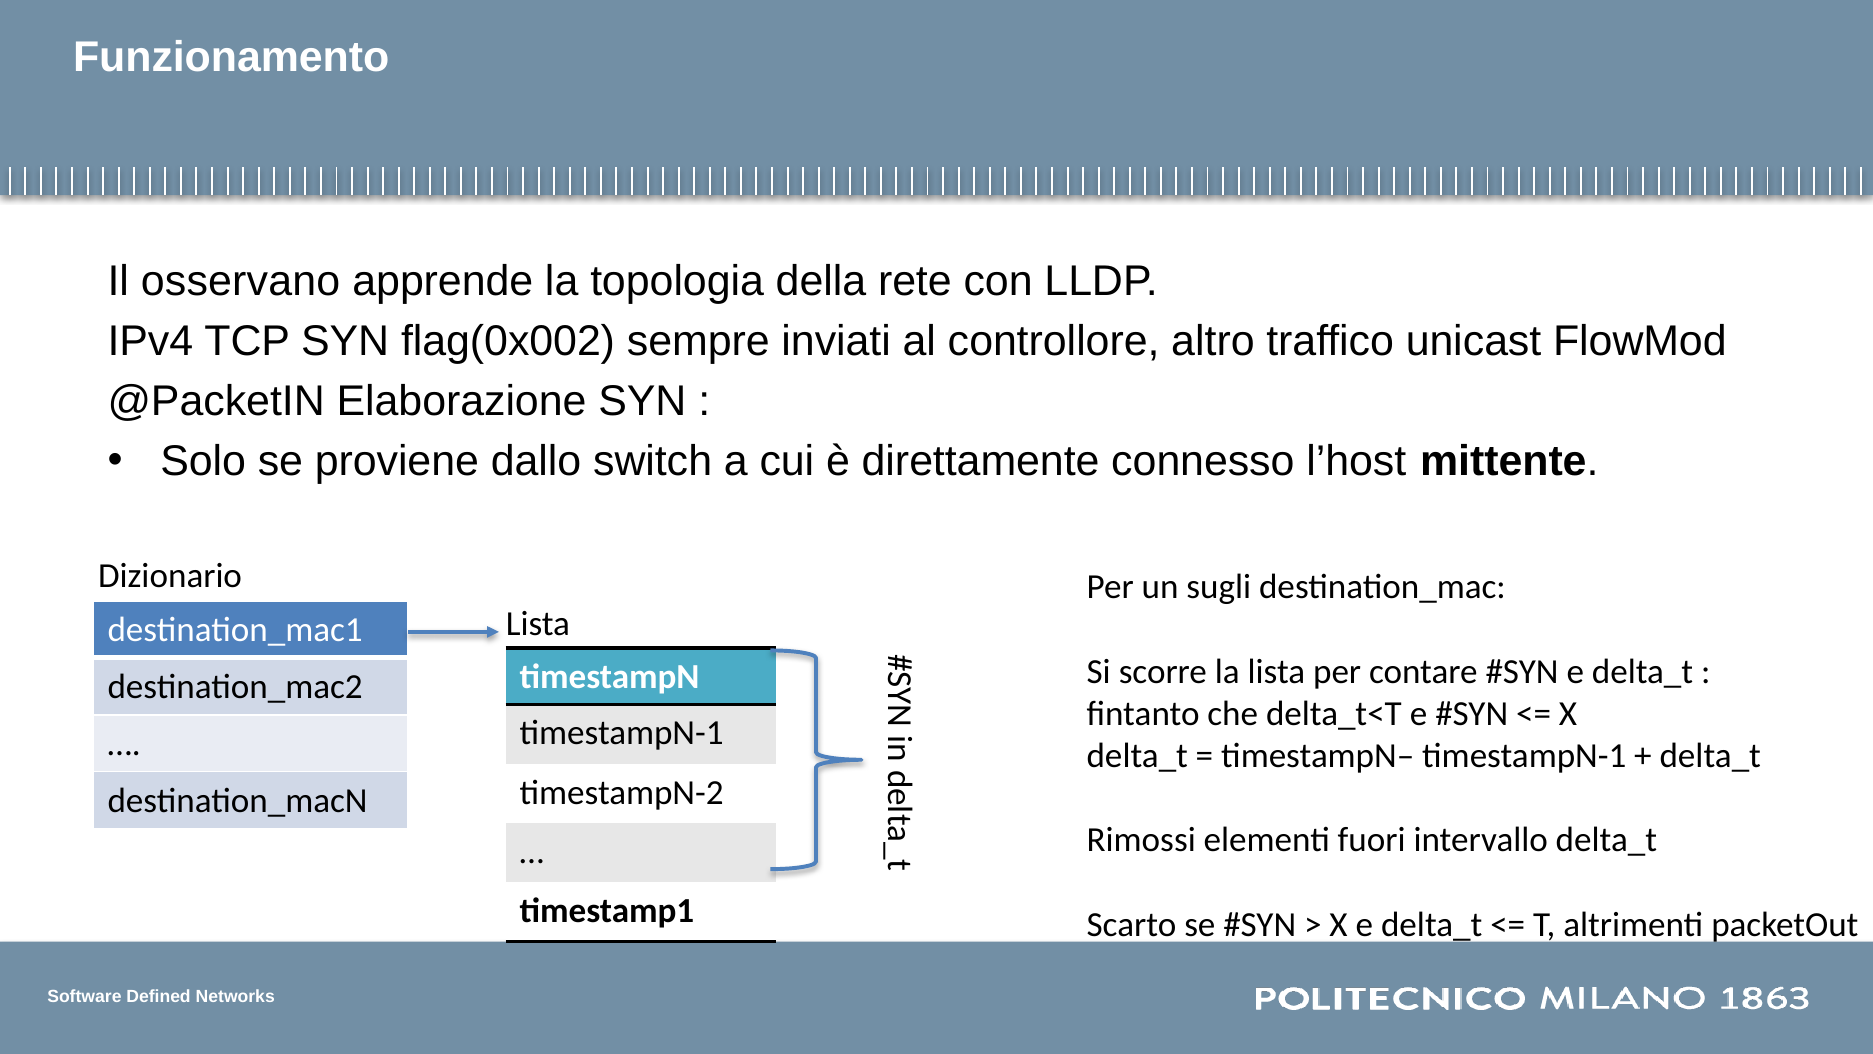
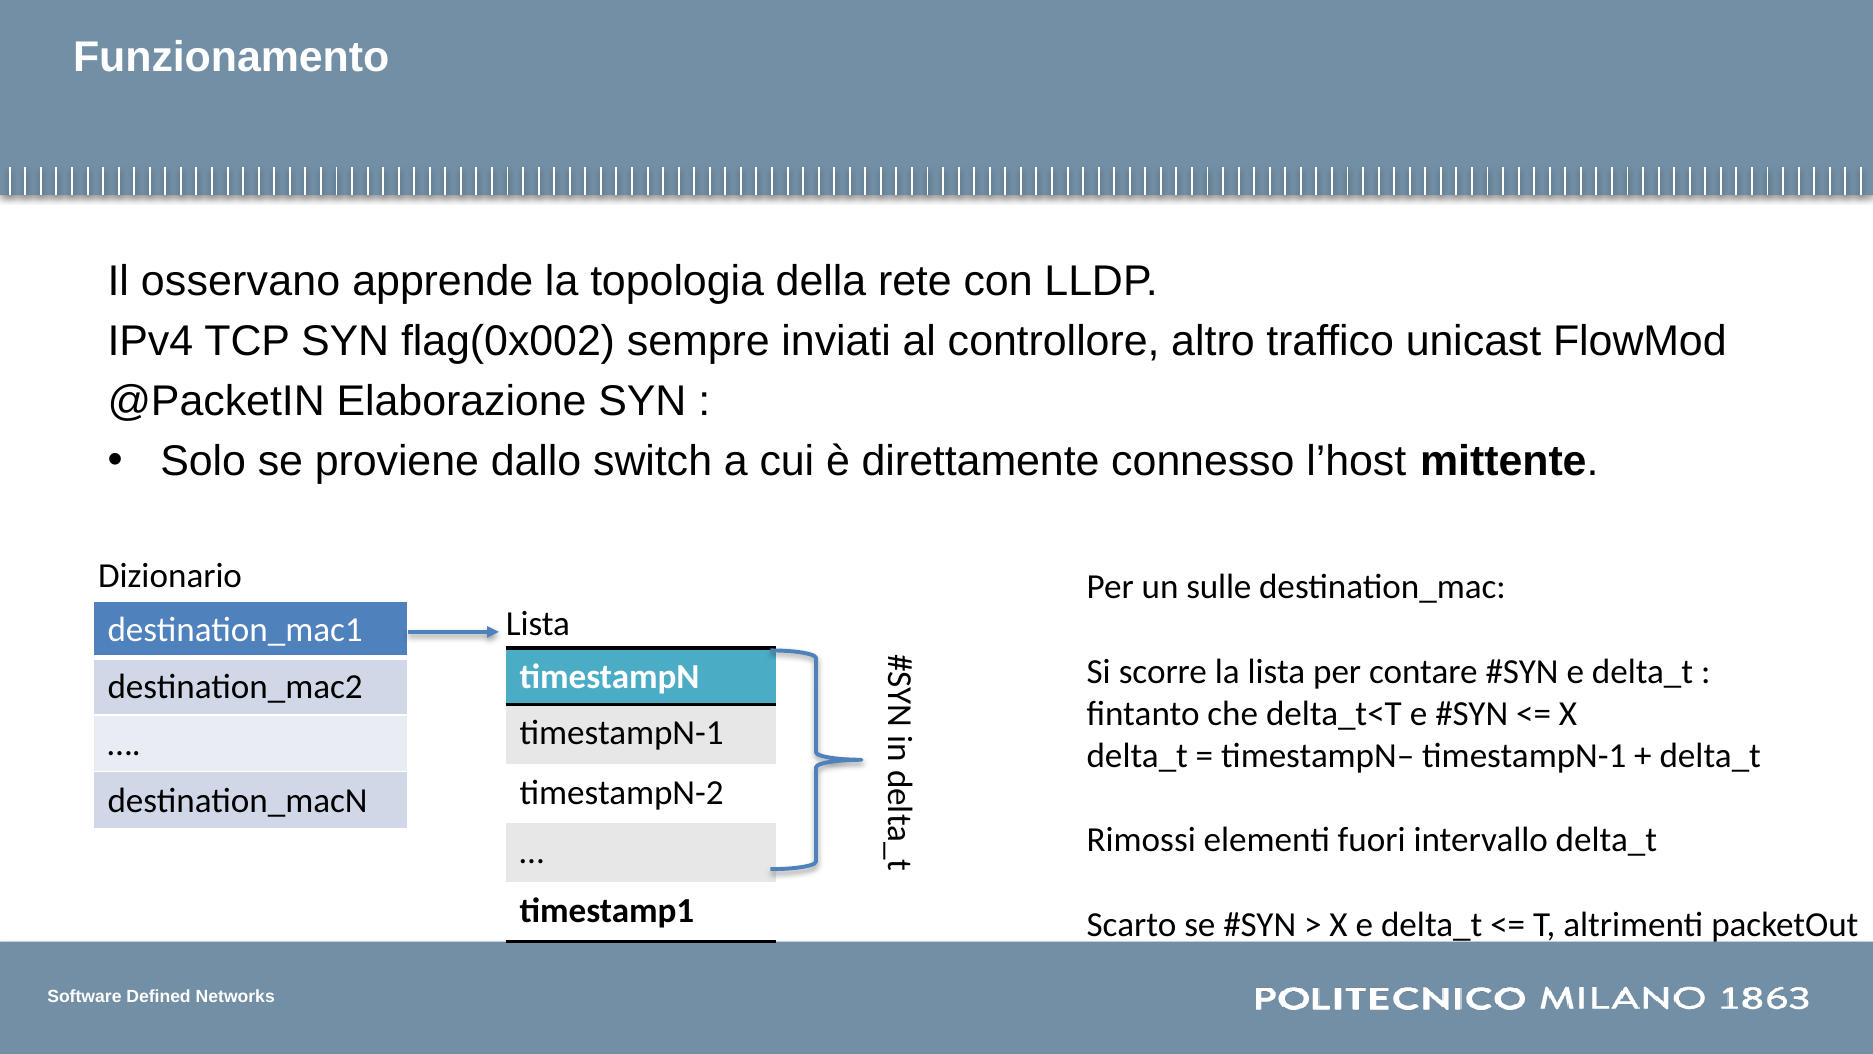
sugli: sugli -> sulle (1219, 587)
